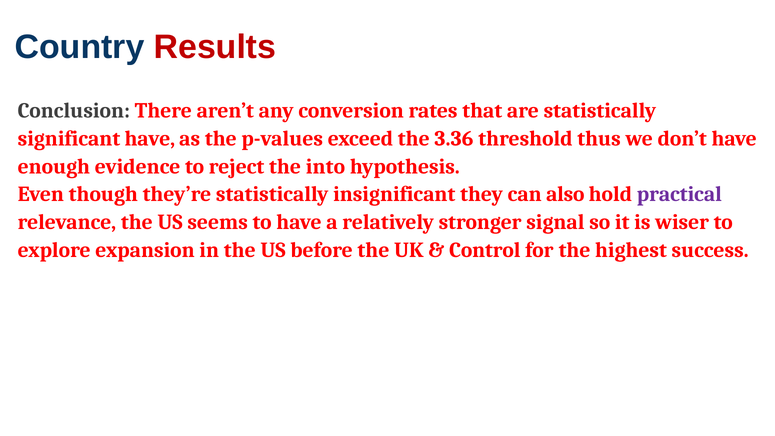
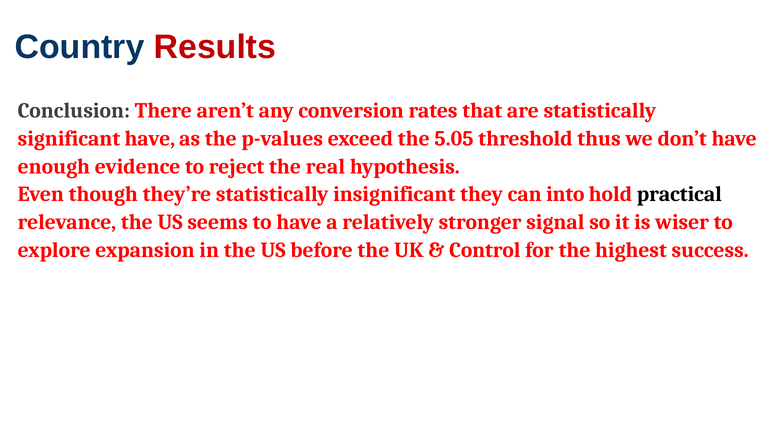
3.36: 3.36 -> 5.05 (454, 139)
into: into -> real (325, 166)
also: also -> into (565, 194)
practical colour: purple -> black (679, 194)
